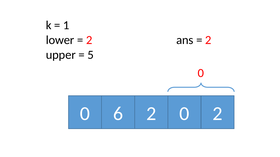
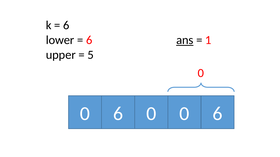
1: 1 -> 6 (66, 25)
2: 2 -> 6 (89, 40)
ans underline: none -> present (185, 40)
2: 2 -> 1 (208, 40)
6 2: 2 -> 0 (151, 114)
0 2: 2 -> 6 (218, 114)
